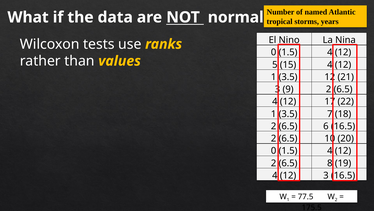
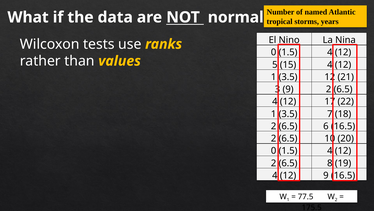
3: 3 -> 9 (326, 175)
